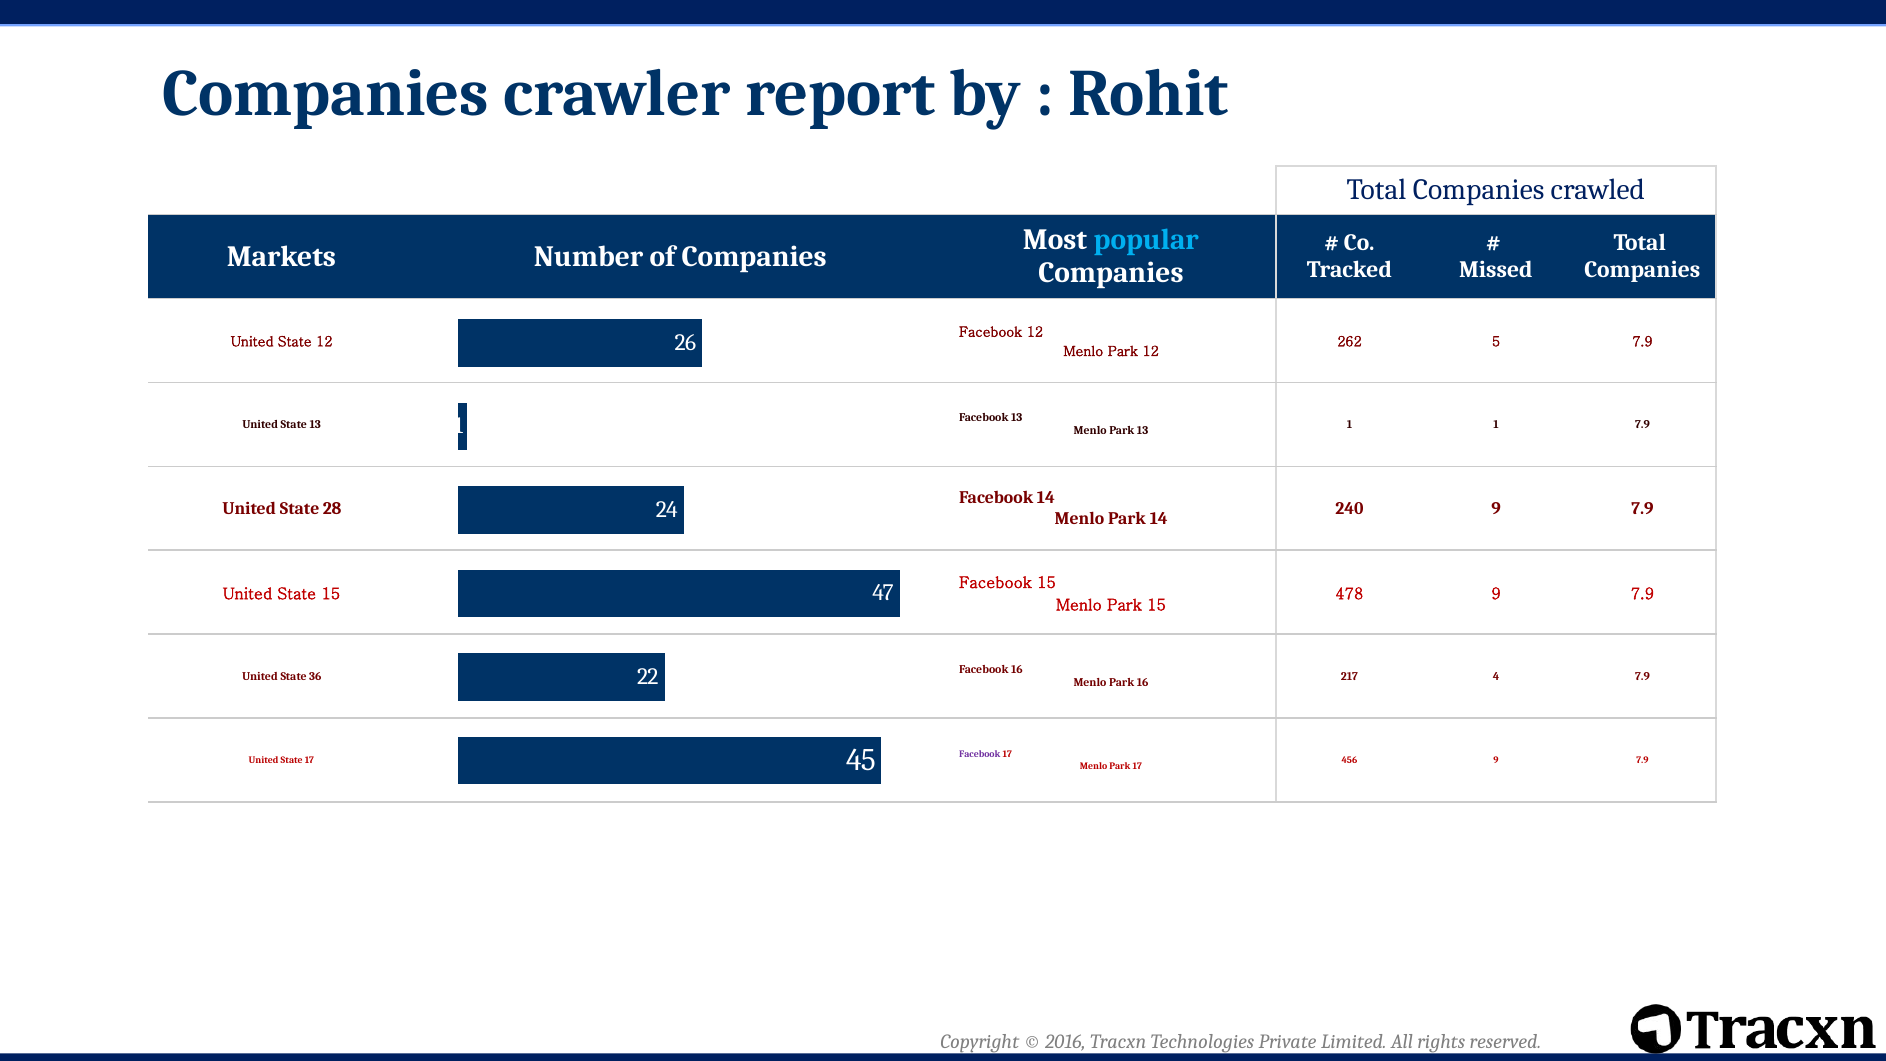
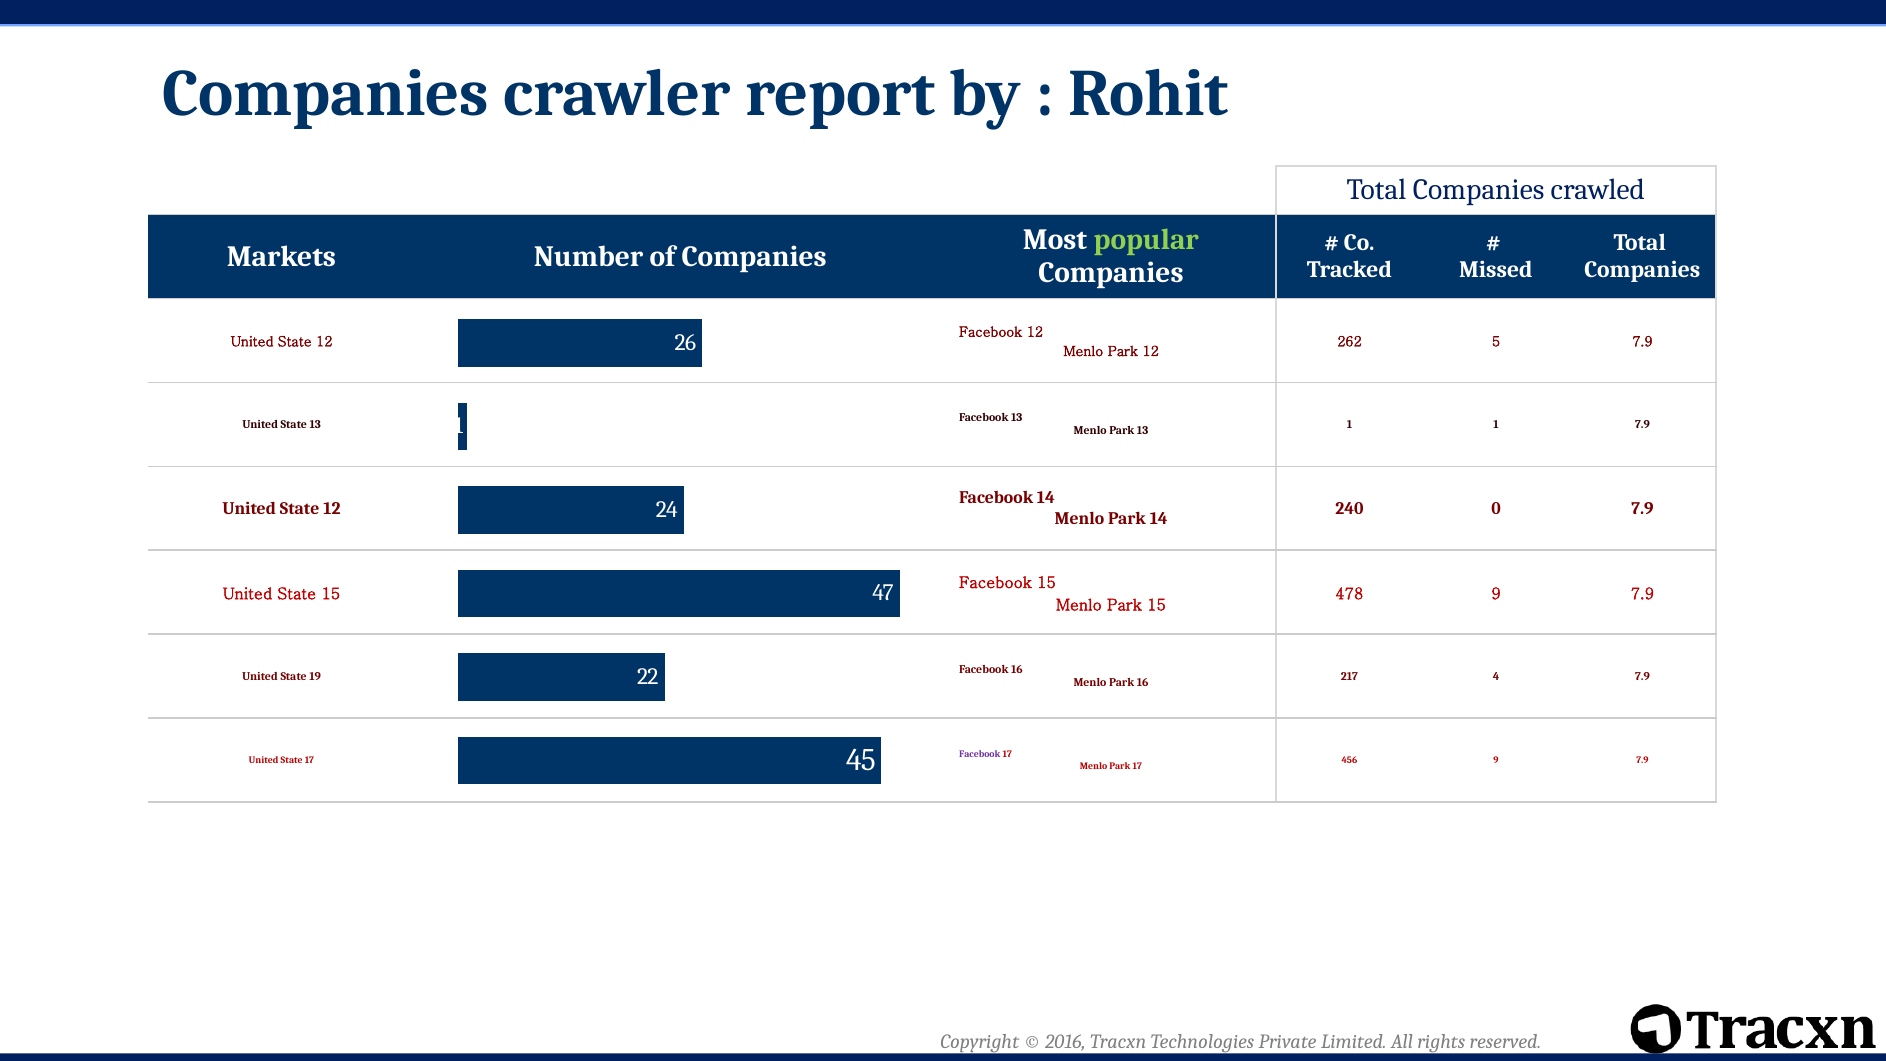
popular colour: light blue -> light green (1146, 239)
28: 28 -> 12 (332, 508)
240 9: 9 -> 0 (1496, 508)
36: 36 -> 19 (315, 676)
